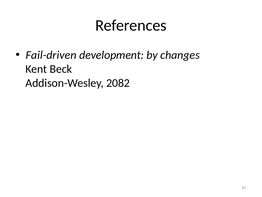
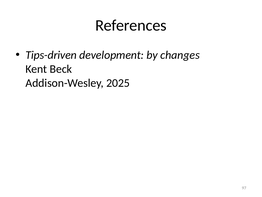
Fail-driven: Fail-driven -> Tips-driven (51, 55)
2082: 2082 -> 2025 (118, 83)
